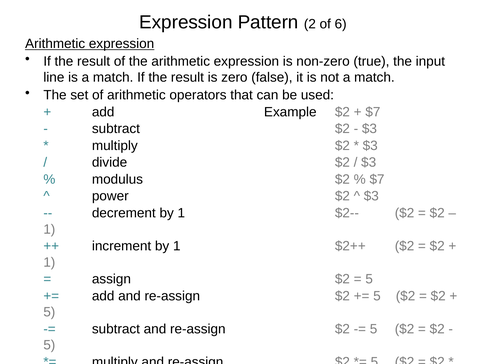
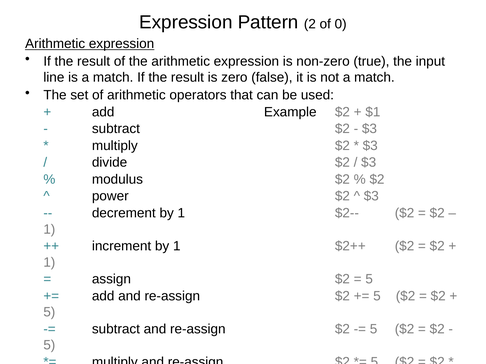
6: 6 -> 0 (341, 24)
$7: $7 -> $1 (373, 112)
$7: $7 -> $2 (377, 180)
